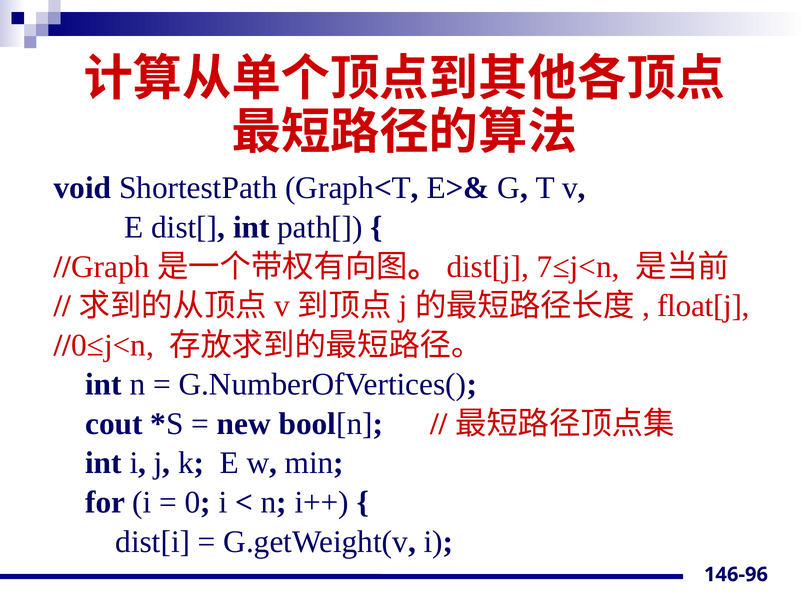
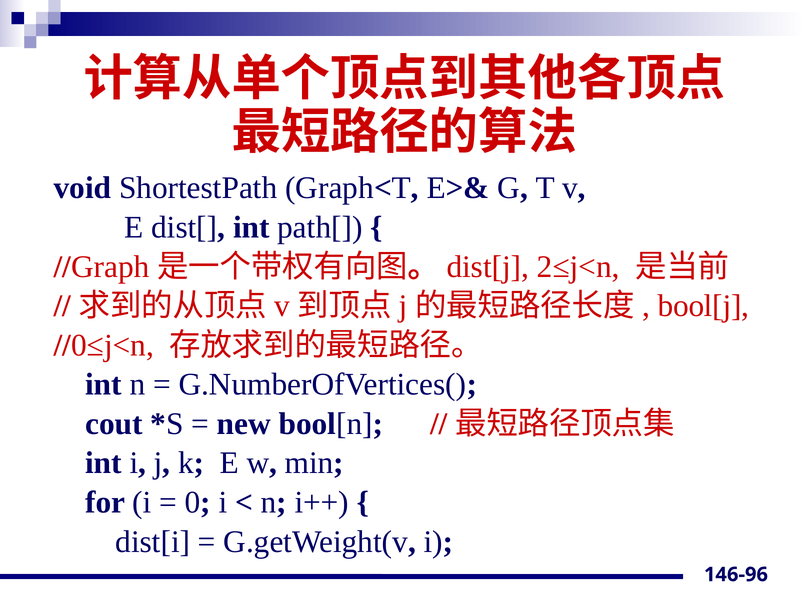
7≤j<n: 7≤j<n -> 2≤j<n (578, 266)
float[j: float[j -> bool[j (703, 306)
